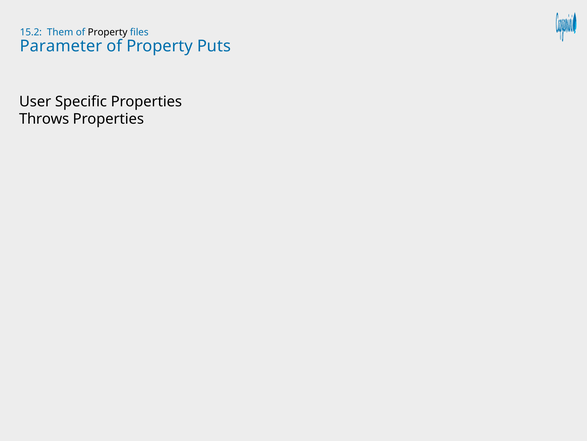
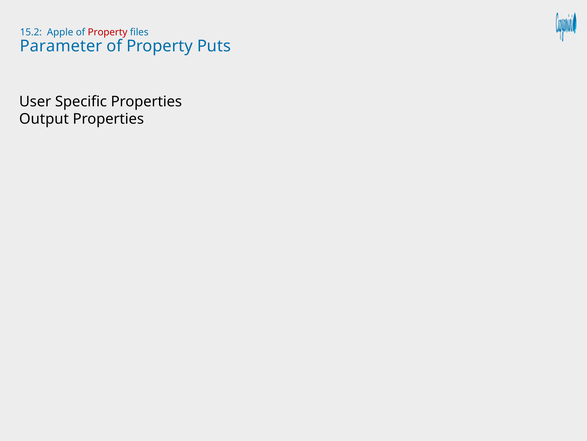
Them: Them -> Apple (60, 32)
Property colour: black -> red (108, 32)
Throws: Throws -> Output (44, 119)
